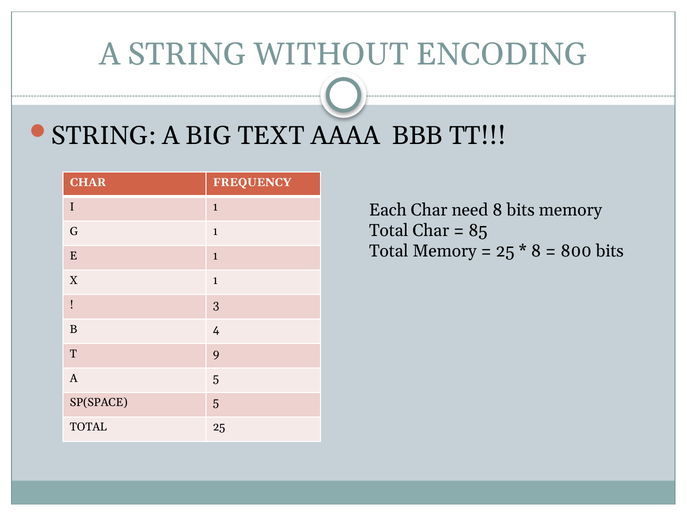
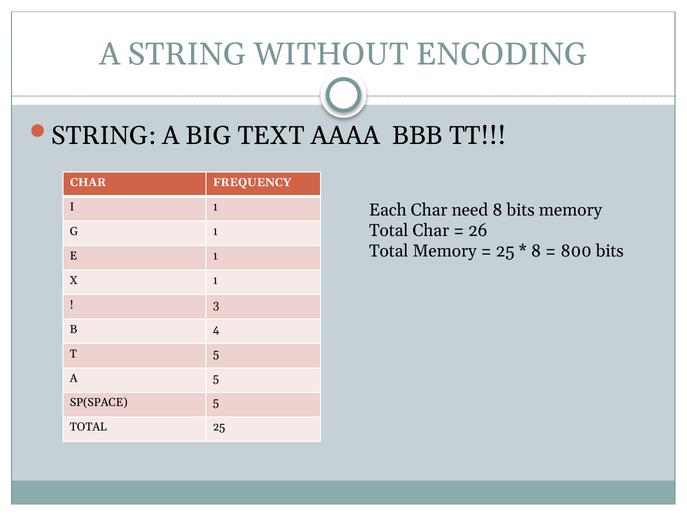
85: 85 -> 26 (478, 230)
T 9: 9 -> 5 (216, 353)
